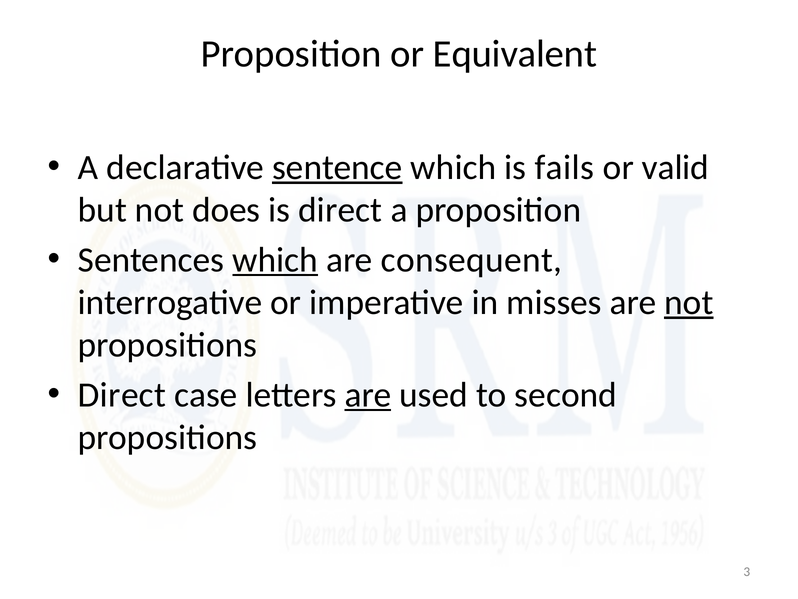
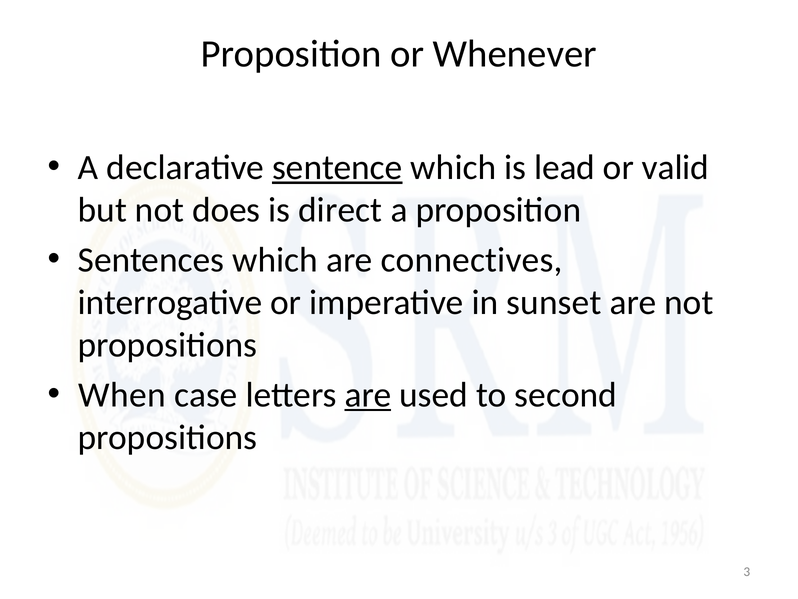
Equivalent: Equivalent -> Whenever (515, 54)
fails: fails -> lead (565, 167)
which underline: present -> none (275, 260)
consequent: consequent -> connectives (472, 260)
misses: misses -> sunset (554, 302)
not underline: present -> none (689, 302)
Direct: Direct -> When (122, 394)
